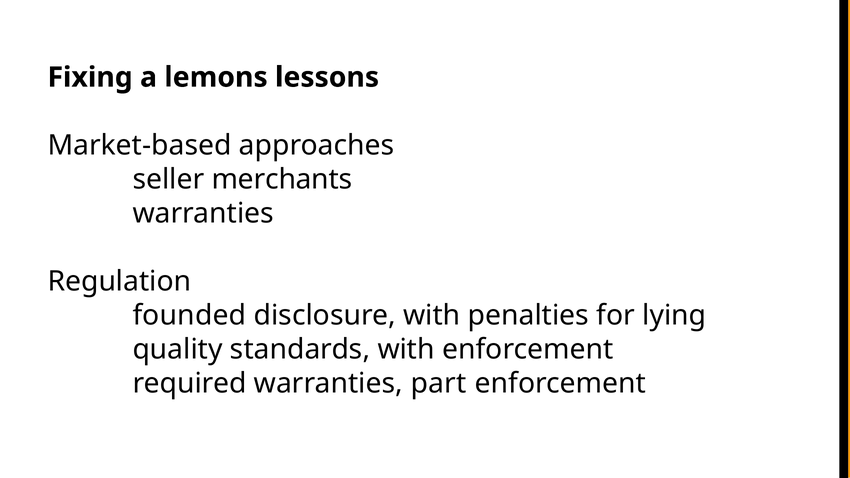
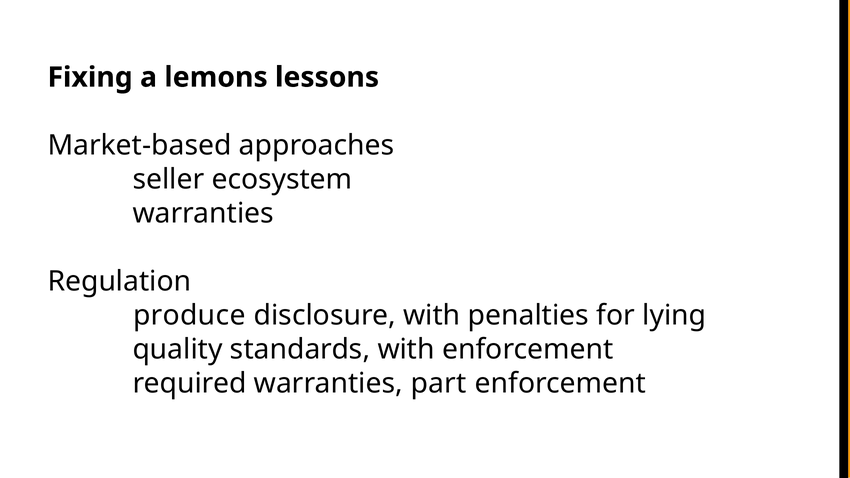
merchants: merchants -> ecosystem (282, 179)
founded: founded -> produce (189, 315)
